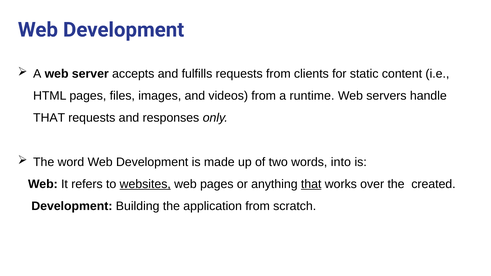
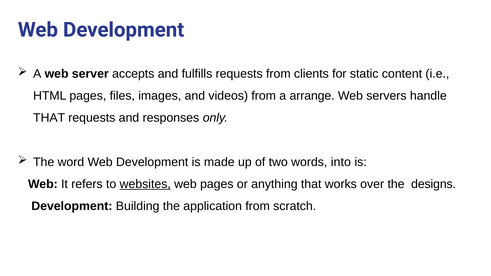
runtime: runtime -> arrange (312, 96)
that underline: present -> none (311, 184)
created: created -> designs (434, 184)
